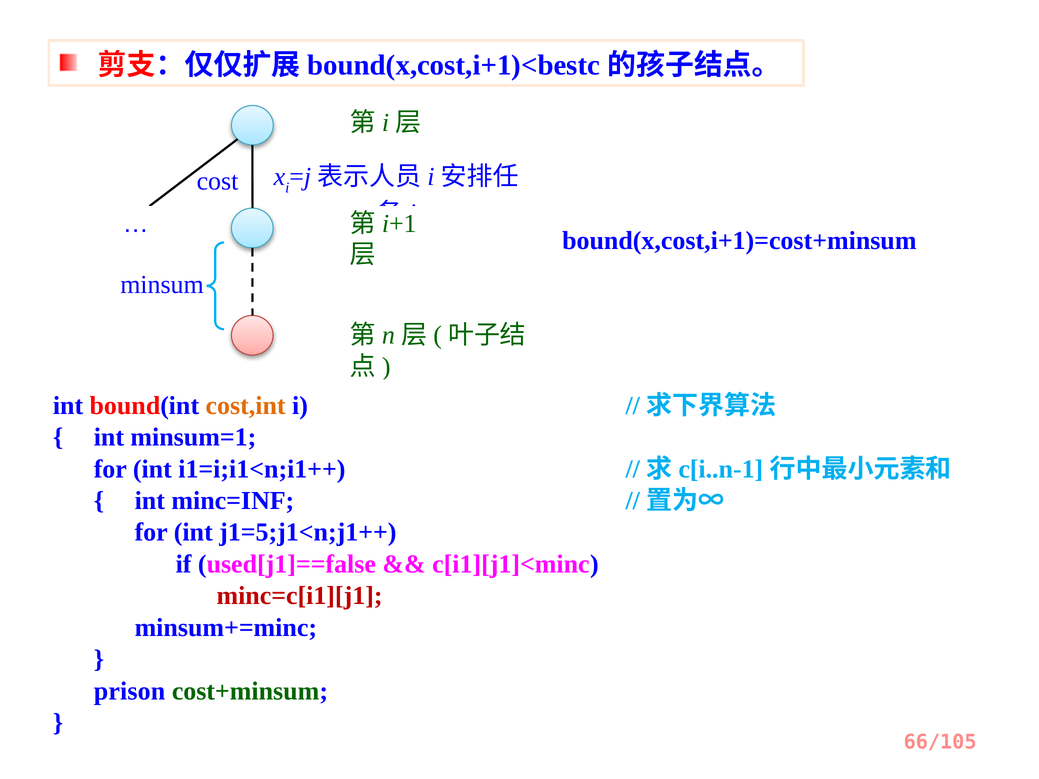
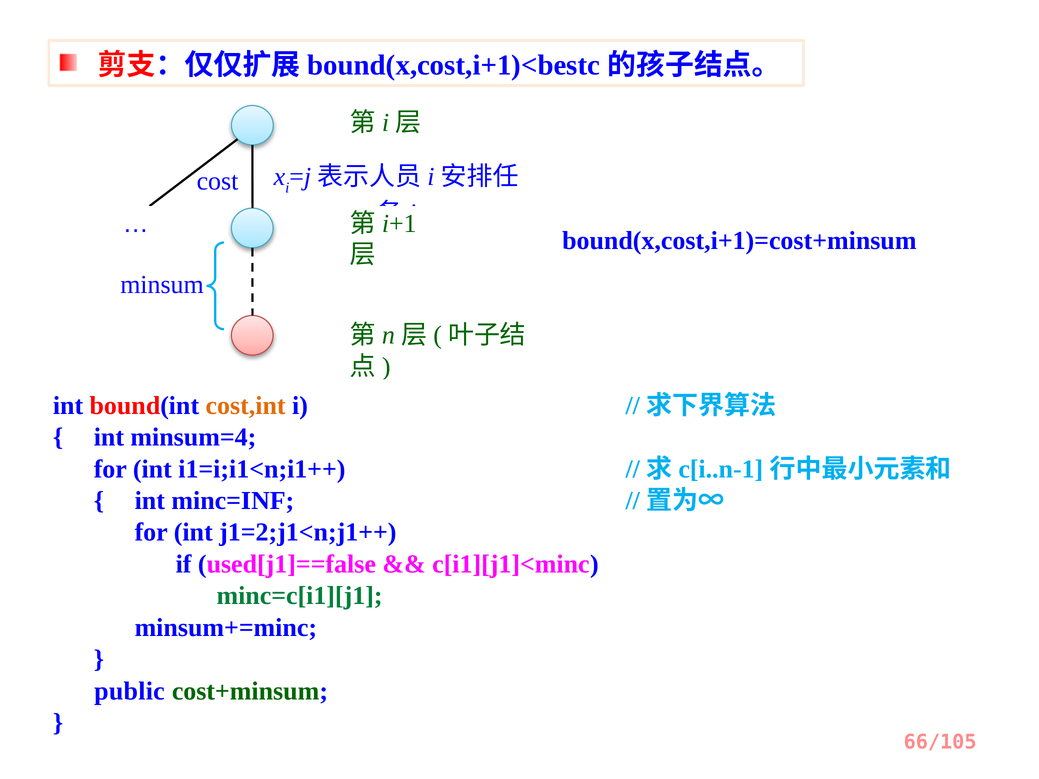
minsum=1: minsum=1 -> minsum=4 (193, 437)
j1=5;j1<n;j1++: j1=5;j1<n;j1++ -> j1=2;j1<n;j1++ (308, 533)
minc=c[i1][j1 colour: red -> green (300, 596)
prison: prison -> public (129, 691)
